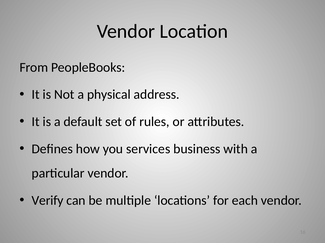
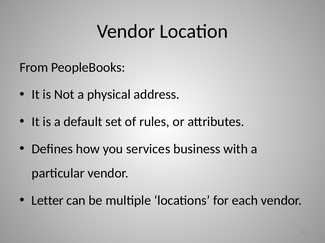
Verify: Verify -> Letter (48, 201)
